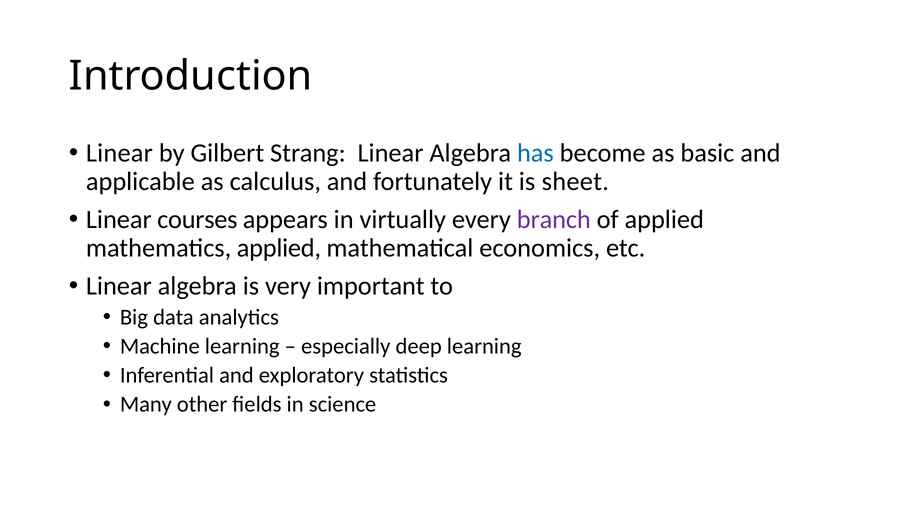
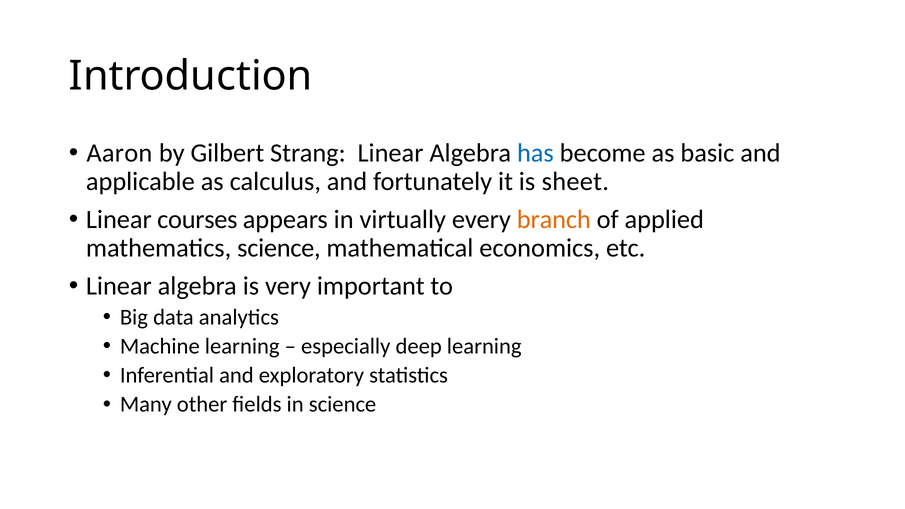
Linear: Linear -> Aaron (119, 153)
branch colour: purple -> orange (554, 219)
mathematics applied: applied -> science (279, 248)
